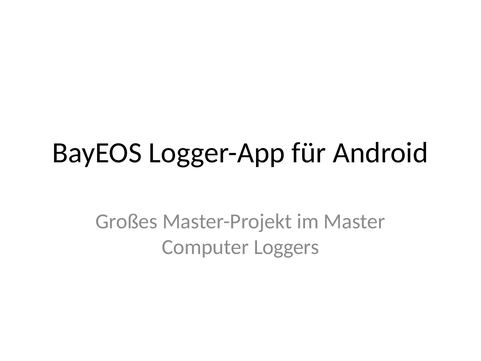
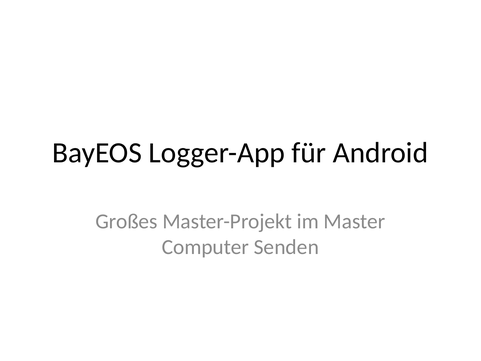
Loggers: Loggers -> Senden (286, 247)
